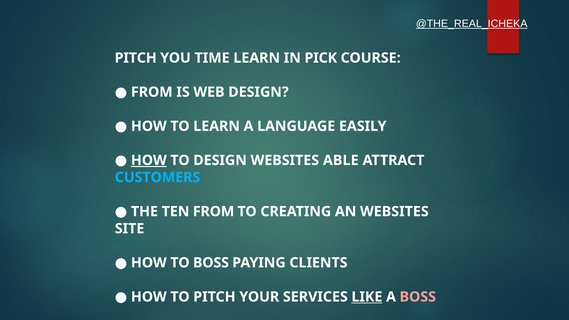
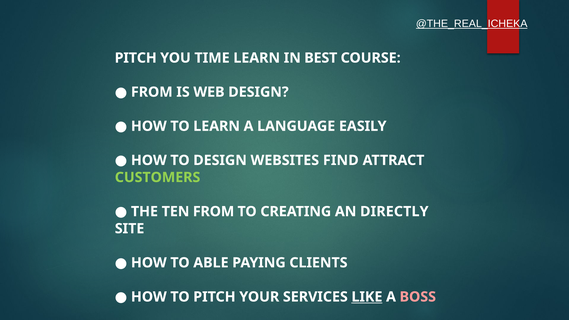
PICK: PICK -> BEST (321, 58)
HOW underline: present -> none (149, 160)
ABLE: ABLE -> FIND (341, 160)
CUSTOMERS colour: light blue -> light green (158, 177)
AN WEBSITES: WEBSITES -> DIRECTLY (394, 212)
TO BOSS: BOSS -> ABLE (211, 263)
